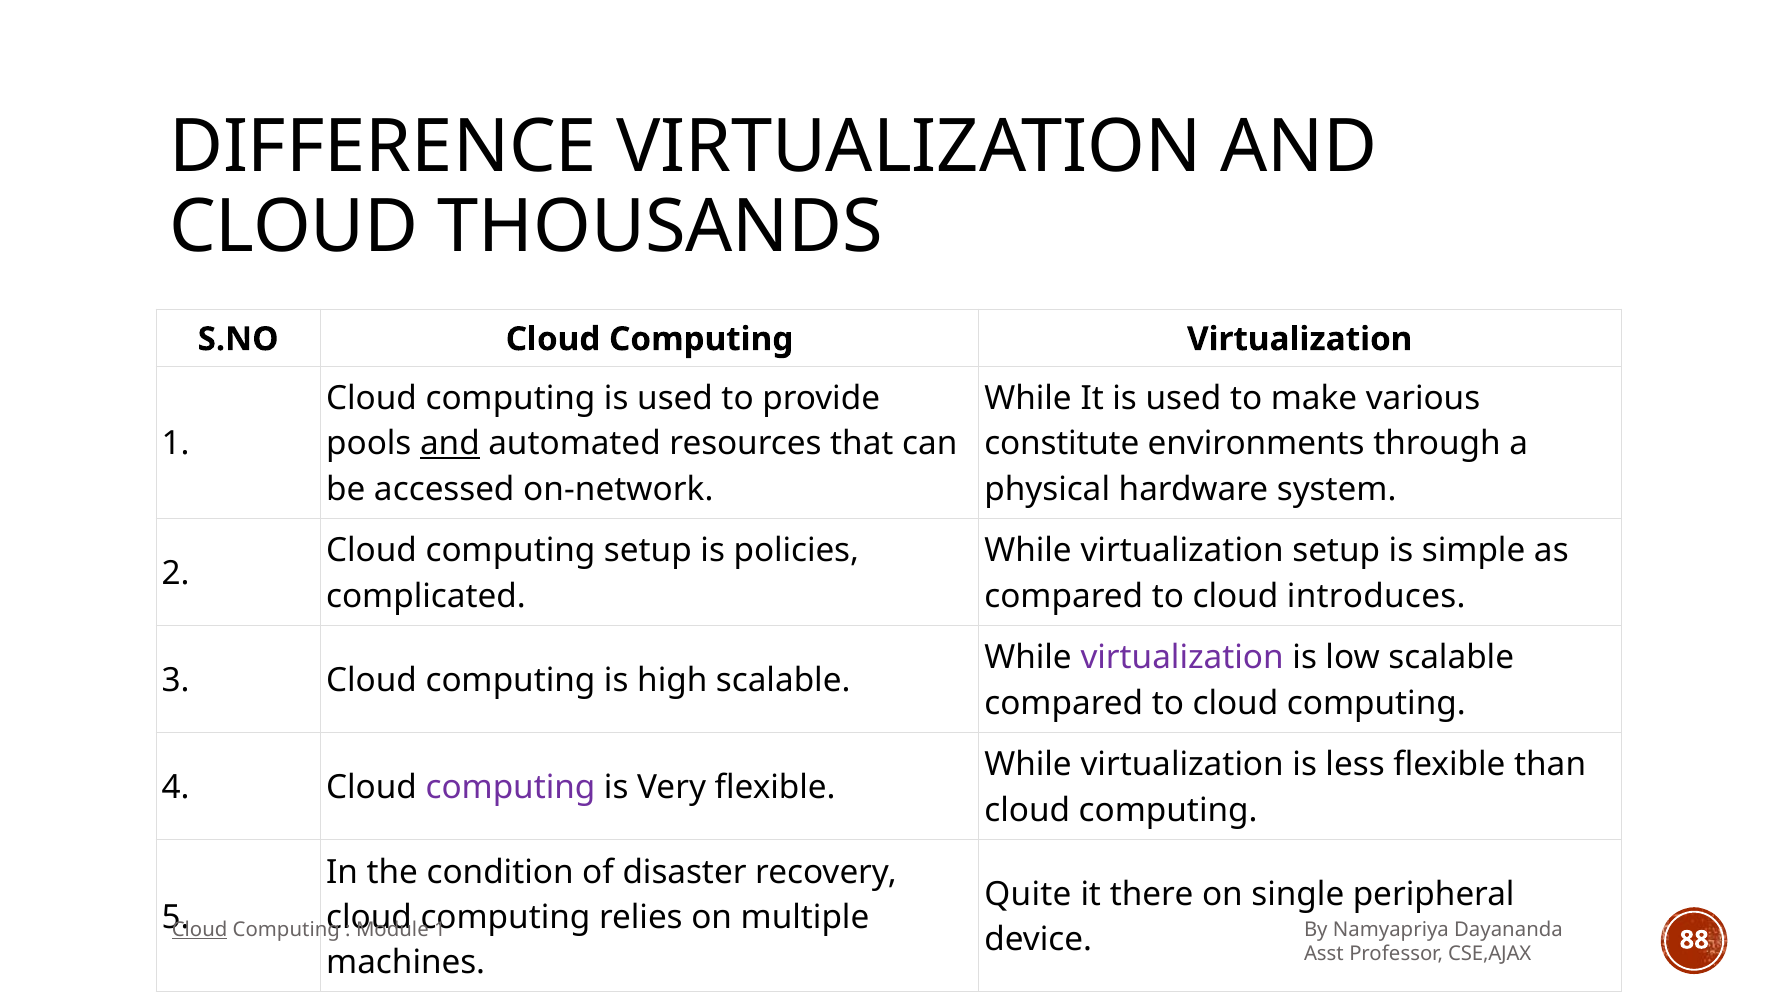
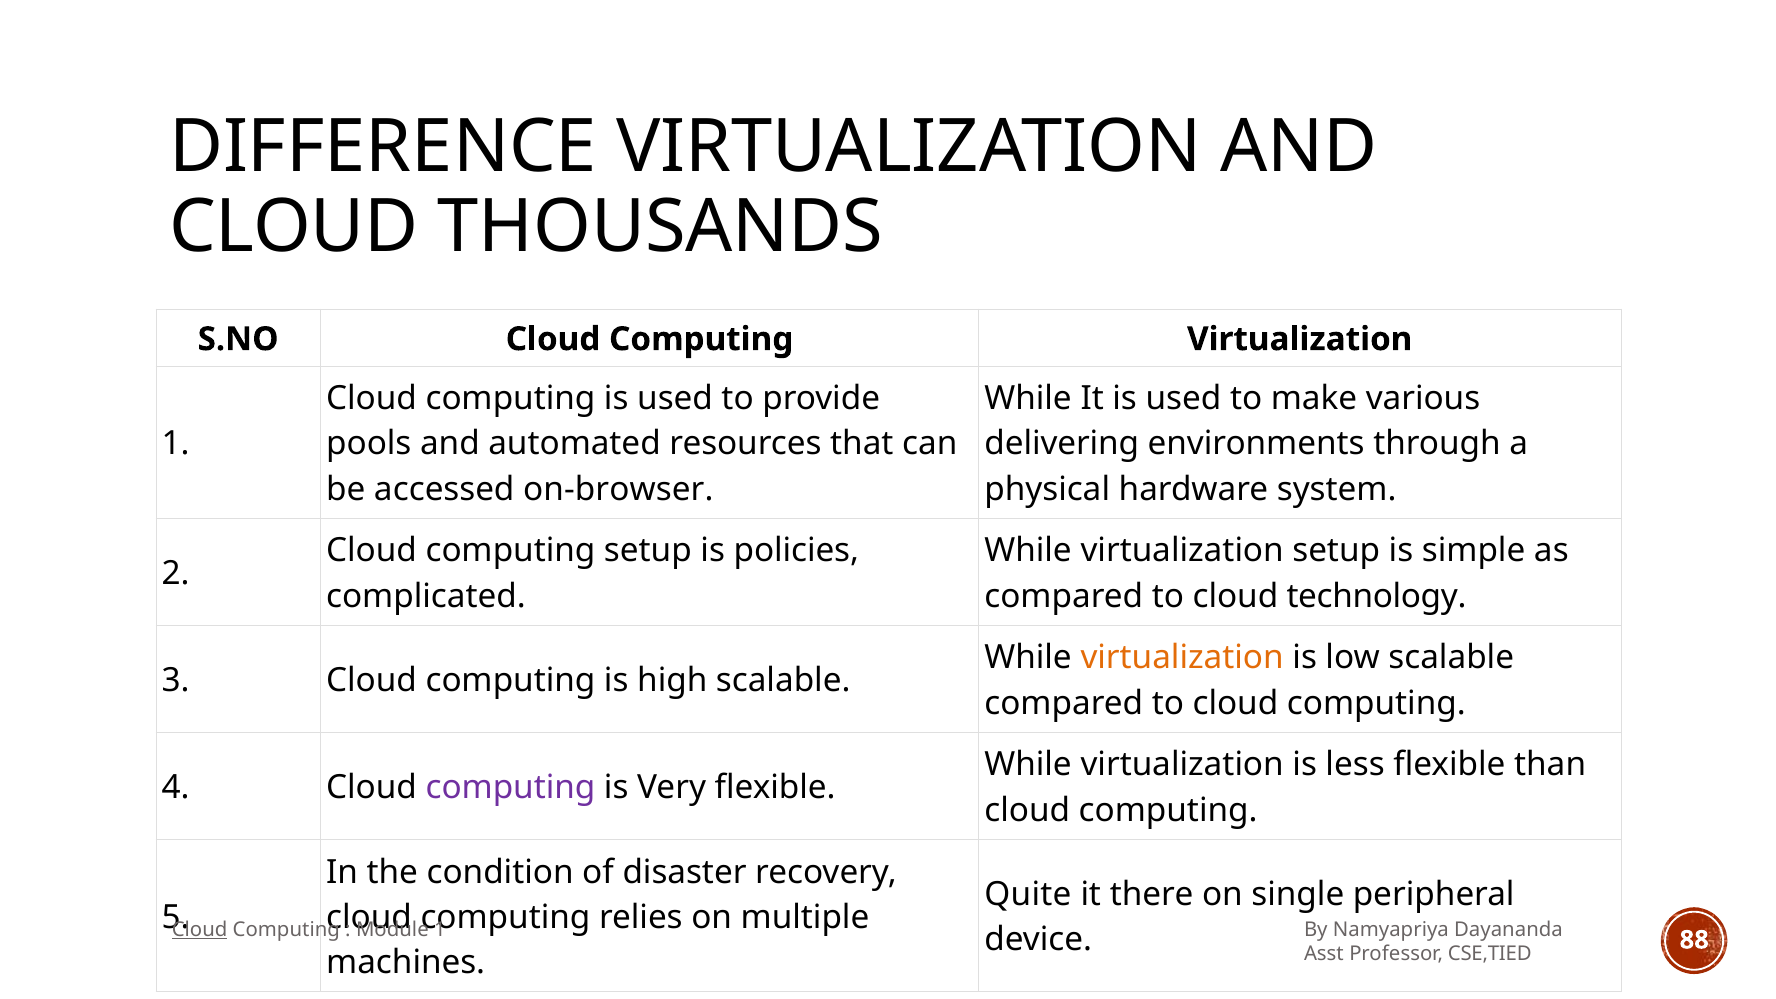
and underline: present -> none (450, 444)
constitute: constitute -> delivering (1062, 444)
on-network: on-network -> on-browser (618, 489)
introduces: introduces -> technology (1376, 596)
virtualization colour: purple -> orange (1182, 658)
CSE,AJAX: CSE,AJAX -> CSE,TIED (1490, 954)
